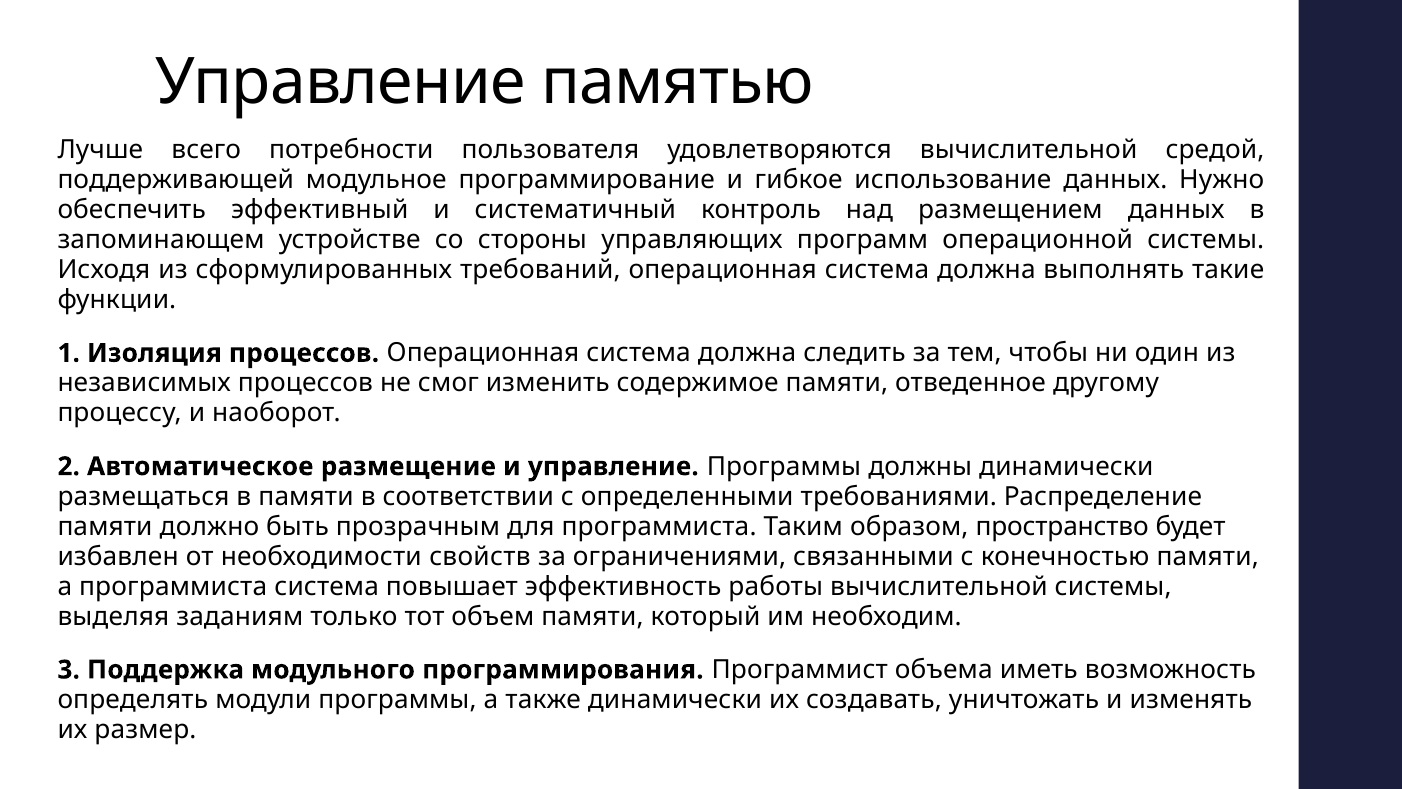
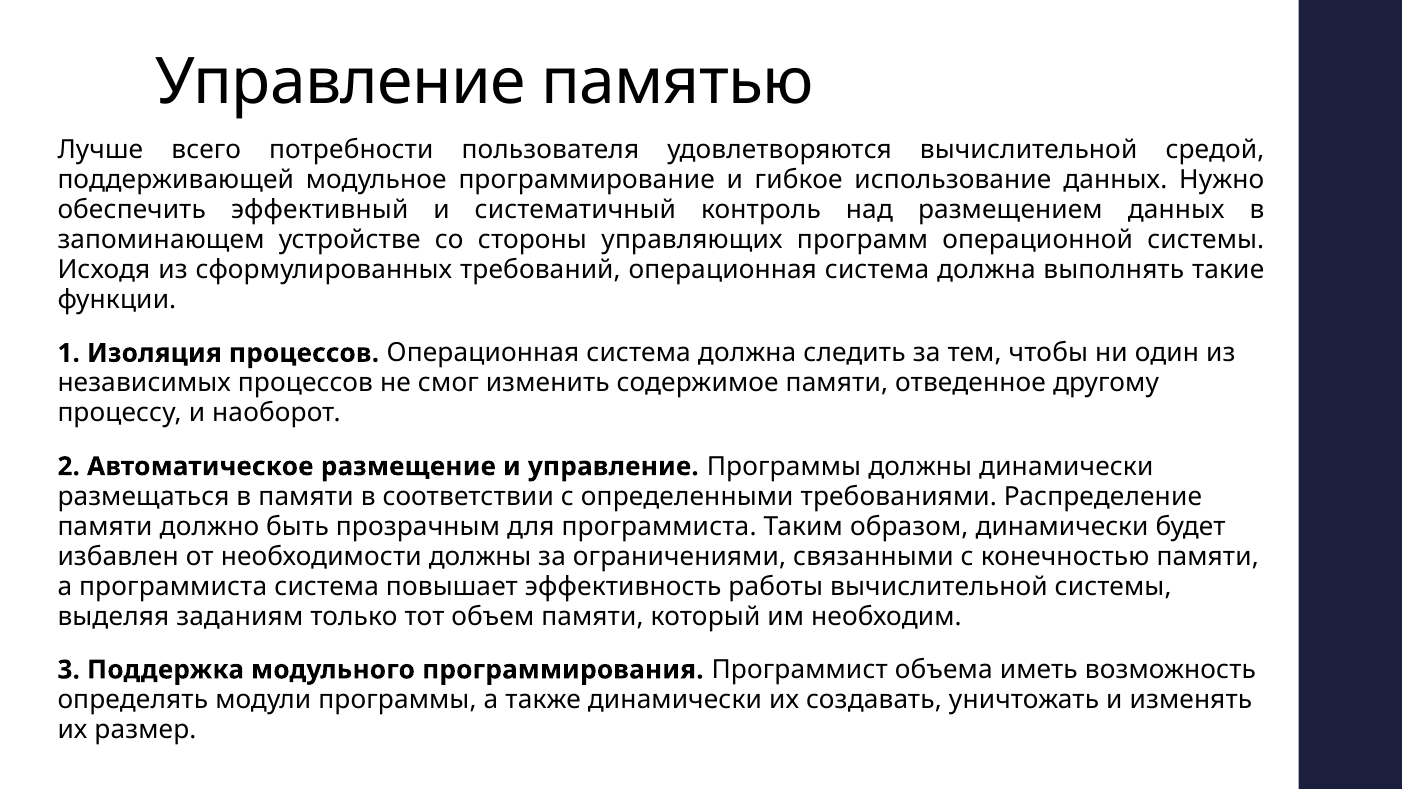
образом пространство: пространство -> динамически (1062, 526)
необходимости свойств: свойств -> должны (480, 556)
